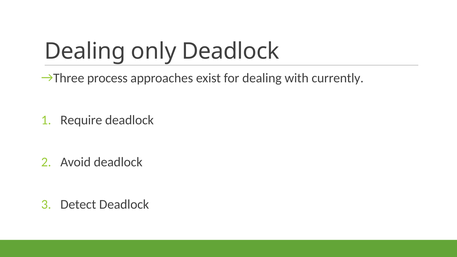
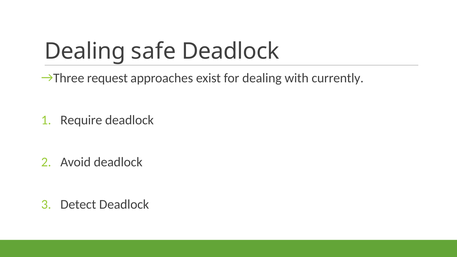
only: only -> safe (154, 51)
process: process -> request (107, 78)
